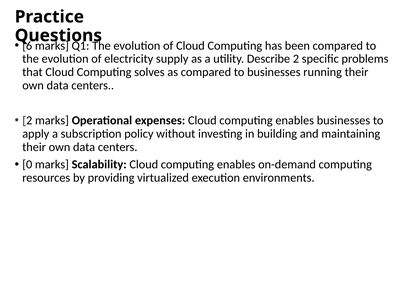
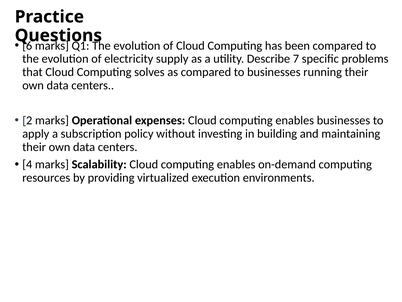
Describe 2: 2 -> 7 (296, 59)
0: 0 -> 4 (27, 164)
